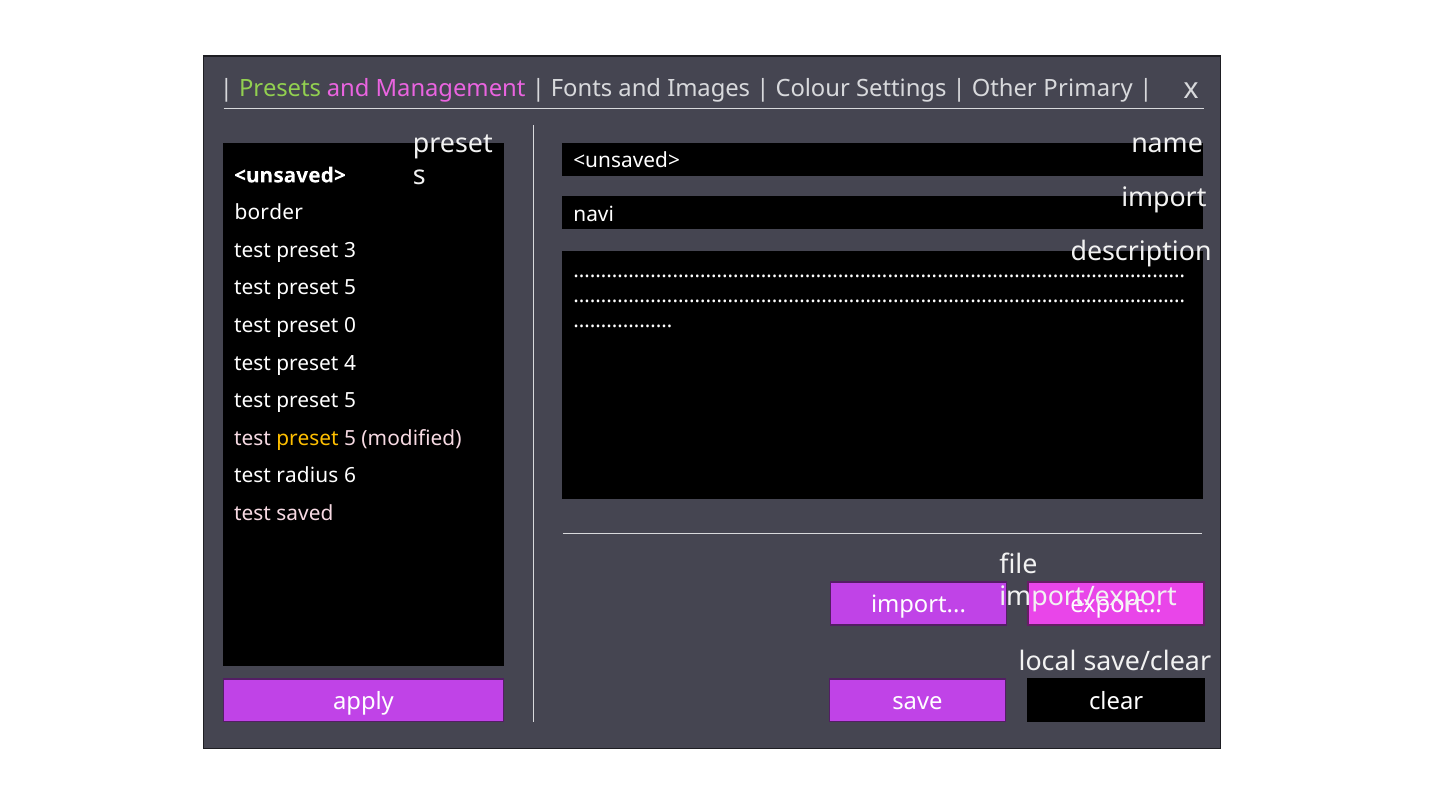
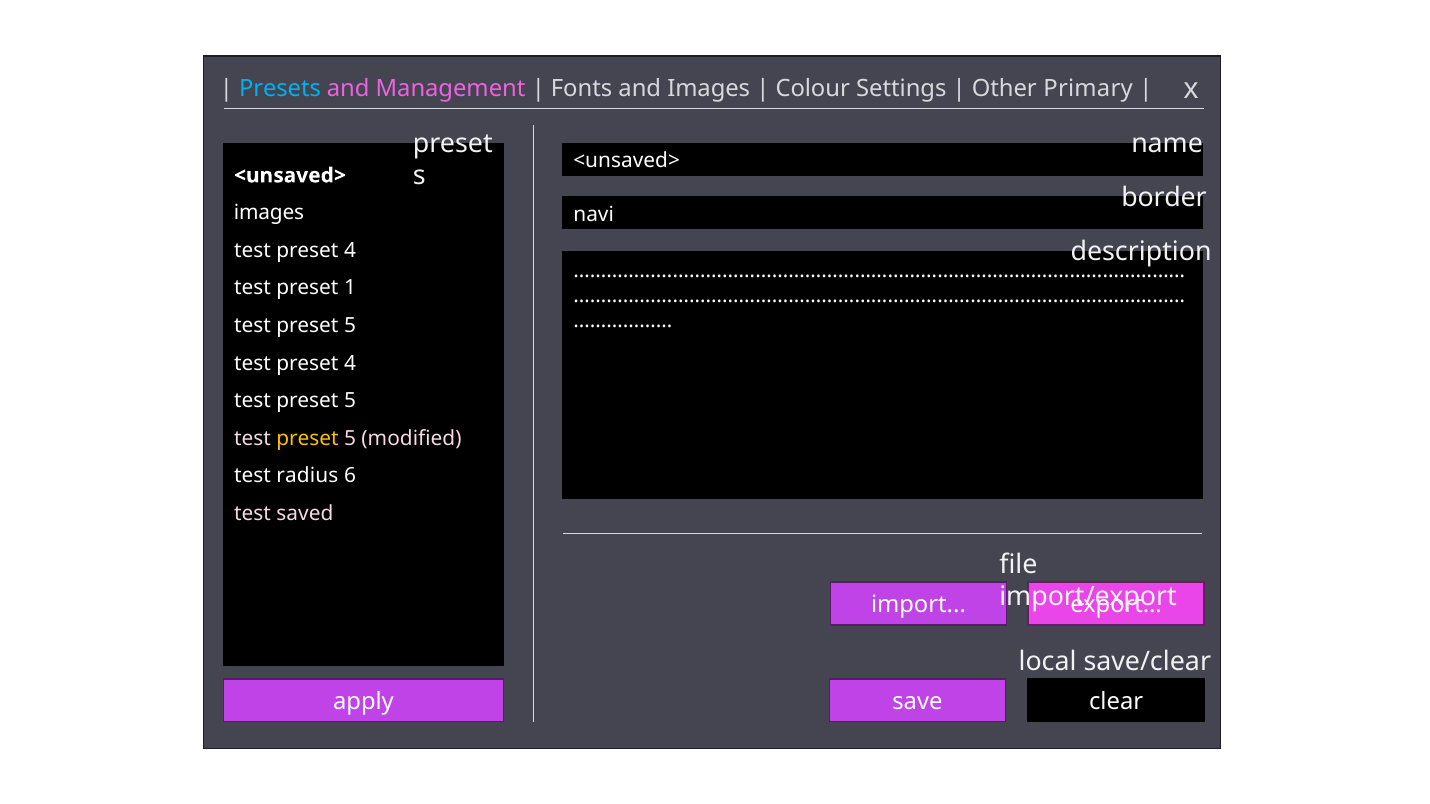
Presets colour: light green -> light blue (280, 88)
import: import -> border (1164, 198)
border: border -> images (269, 213)
3: 3 -> 4 (350, 251)
5: 5 -> 1 (350, 288)
0: 0 -> 5 (350, 326)
